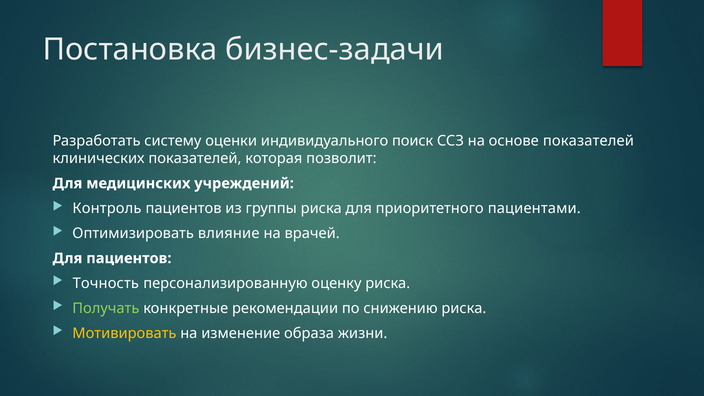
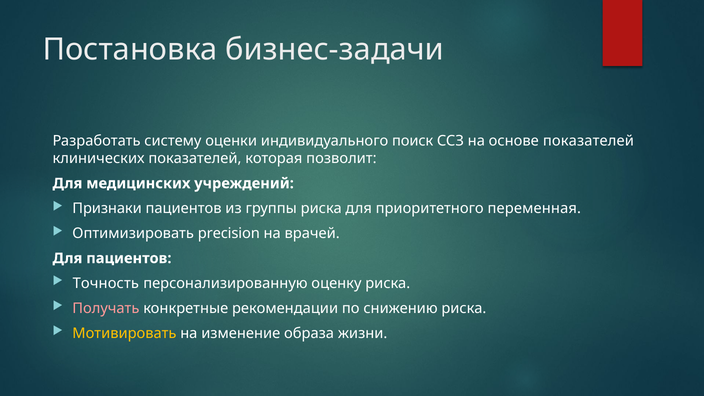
Контроль: Контроль -> Признаки (107, 208)
пациентами: пациентами -> переменная (534, 208)
влияние: влияние -> precision (229, 233)
Получать colour: light green -> pink (106, 308)
